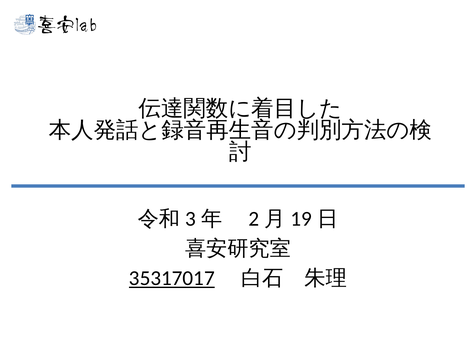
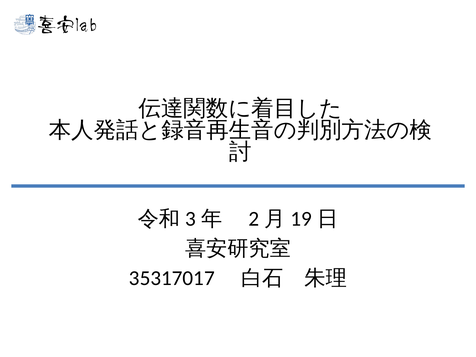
35317017 underline: present -> none (172, 278)
